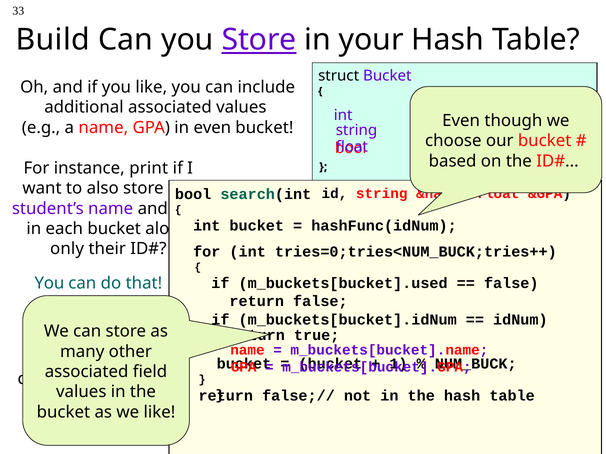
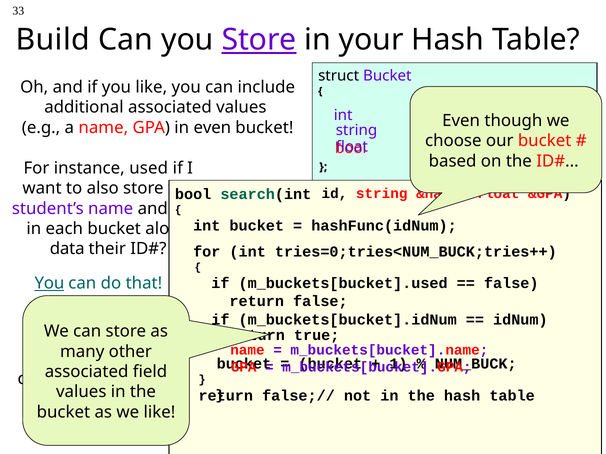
instance print: print -> used (149, 168)
only: only -> data (67, 249)
You underline: none -> present (49, 284)
